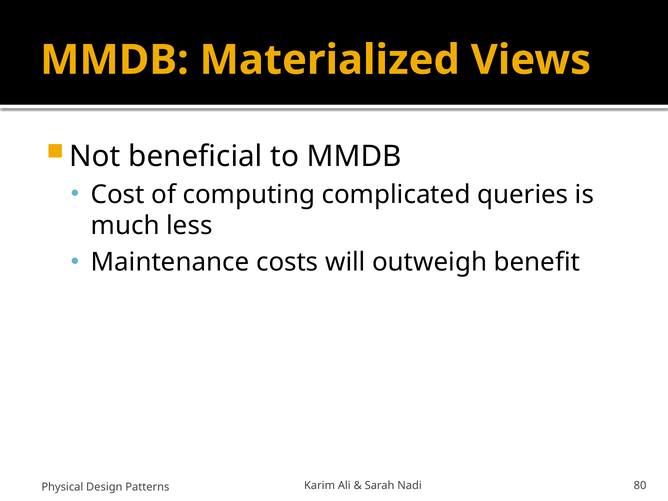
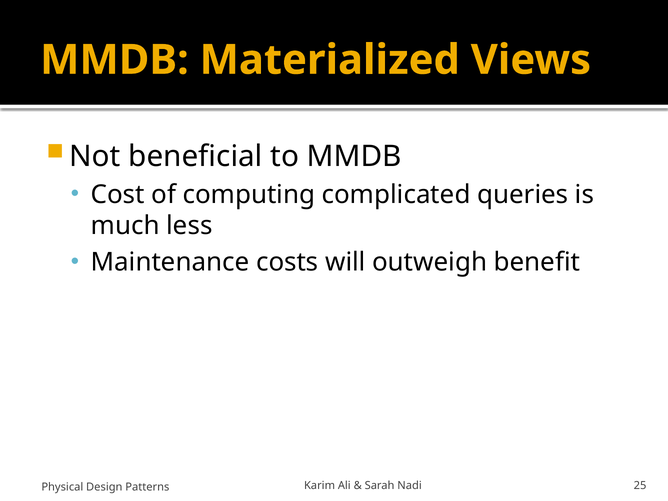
80: 80 -> 25 (640, 485)
